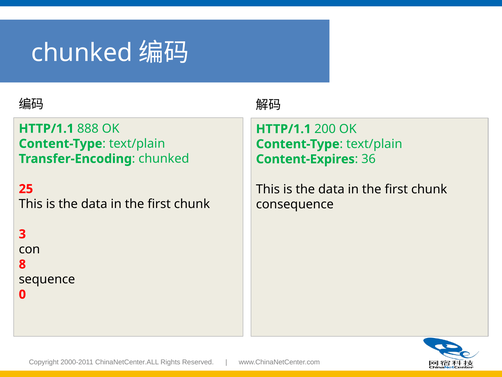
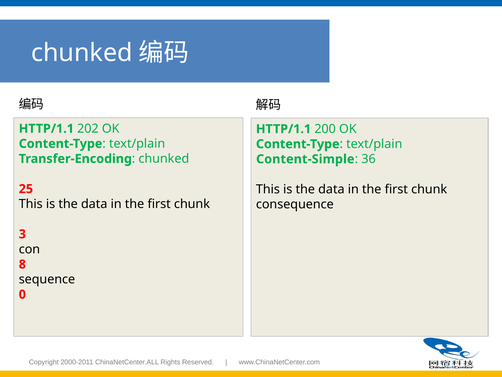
888: 888 -> 202 (88, 128)
Content-Expires: Content-Expires -> Content-Simple (305, 159)
